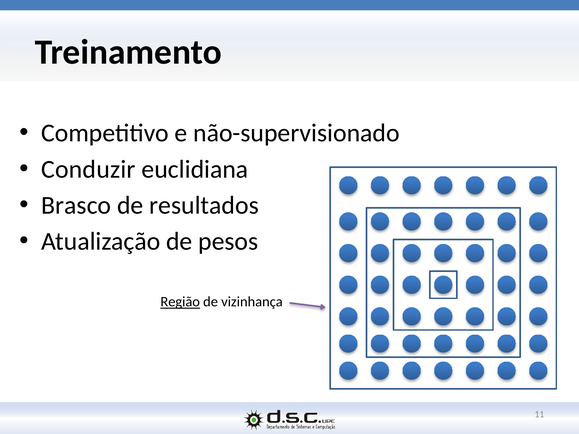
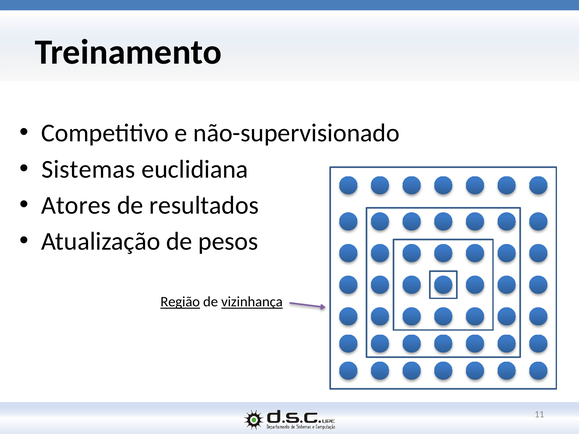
Conduzir: Conduzir -> Sistemas (88, 169)
Brasco: Brasco -> Atores (76, 205)
vizinhança underline: none -> present (252, 302)
